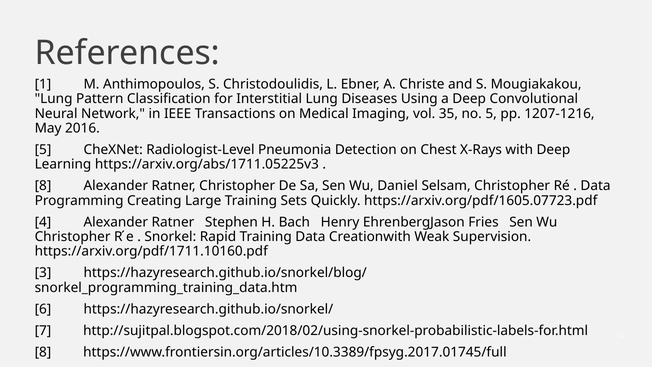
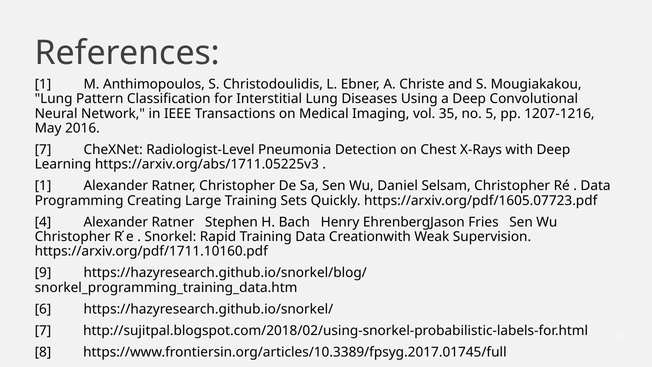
5: 5 -> 7 (43, 150)
8: 8 -> 1 (43, 186)
3: 3 -> 9 (43, 273)
